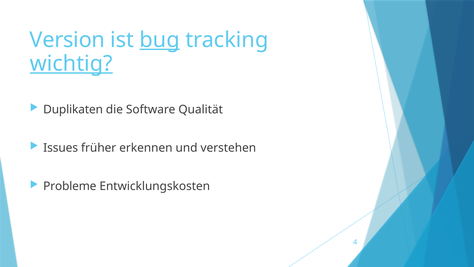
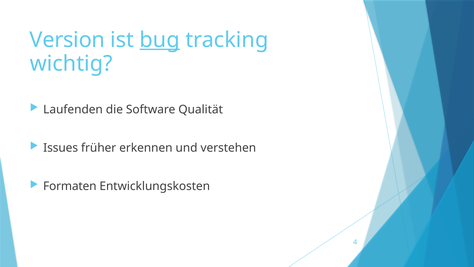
wichtig underline: present -> none (71, 63)
Duplikaten: Duplikaten -> Laufenden (73, 109)
Probleme: Probleme -> Formaten (70, 186)
